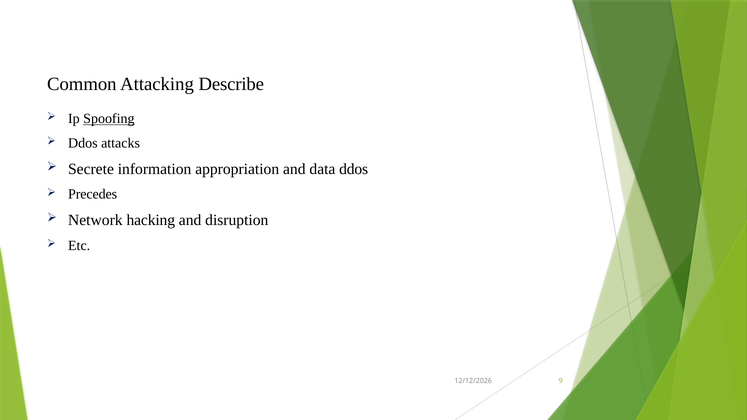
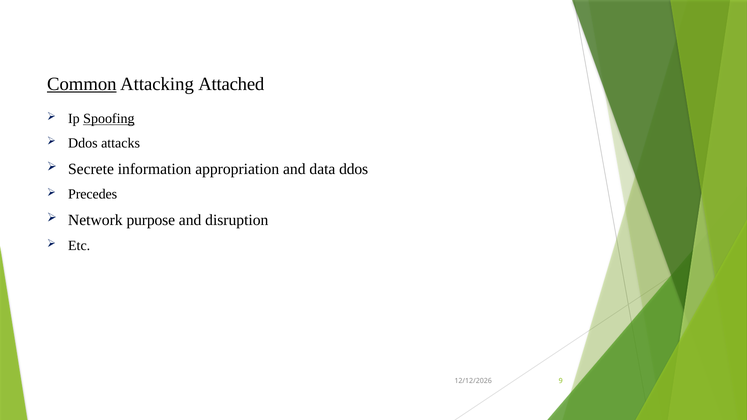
Common underline: none -> present (82, 84)
Describe: Describe -> Attached (231, 84)
hacking: hacking -> purpose (151, 220)
